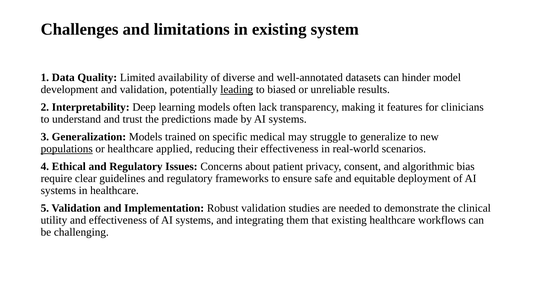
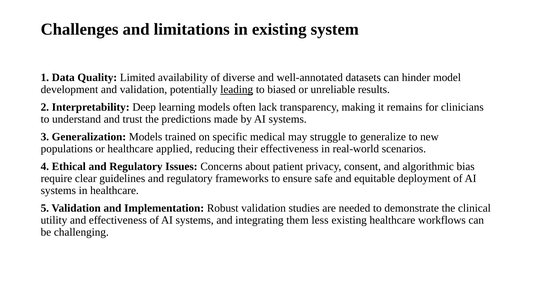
features: features -> remains (405, 107)
populations underline: present -> none (67, 149)
that: that -> less (320, 220)
